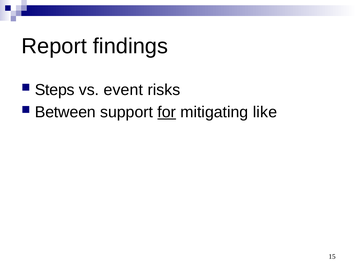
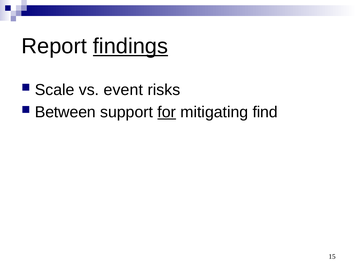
findings underline: none -> present (130, 46)
Steps: Steps -> Scale (55, 90)
like: like -> find (265, 112)
